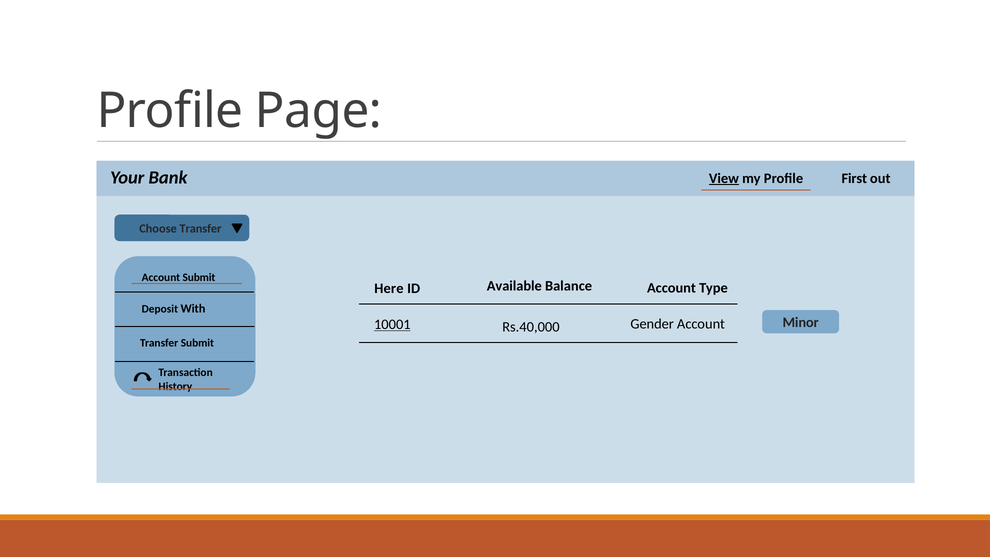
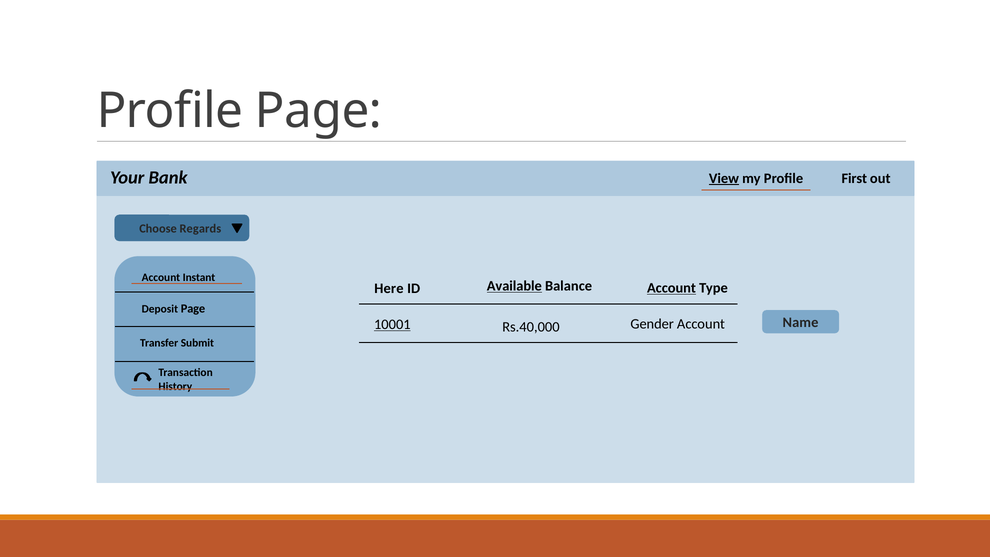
Choose Transfer: Transfer -> Regards (200, 229)
Account Submit: Submit -> Instant (199, 277)
Available underline: none -> present (514, 286)
Account underline: none -> present (671, 288)
Deposit With: With -> Page (193, 309)
Minor: Minor -> Name (801, 323)
